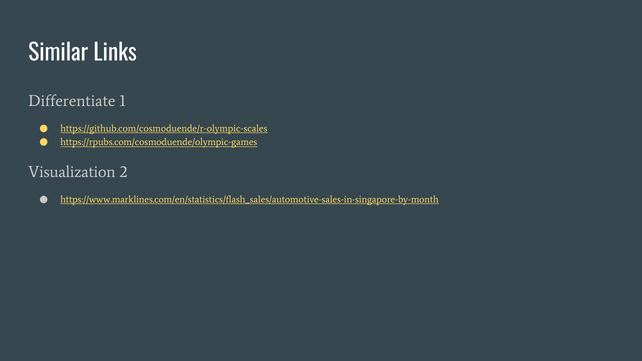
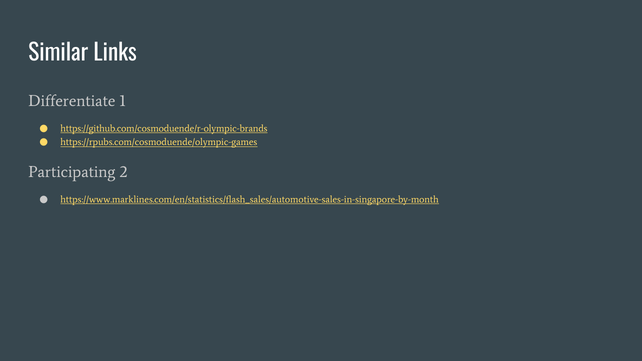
https://github.com/cosmoduende/r-olympic-scales: https://github.com/cosmoduende/r-olympic-scales -> https://github.com/cosmoduende/r-olympic-brands (164, 129)
Visualization: Visualization -> Participating (72, 172)
